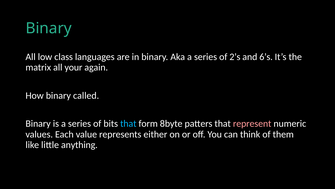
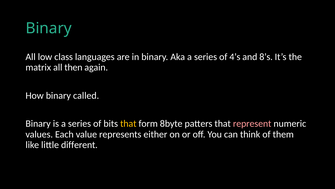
2’s: 2’s -> 4’s (235, 57)
6’s: 6’s -> 8’s (266, 57)
your: your -> then (73, 67)
that colour: light blue -> yellow (128, 123)
anything: anything -> different (79, 144)
